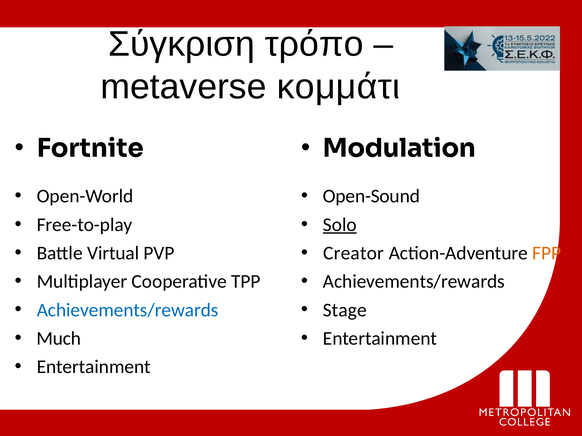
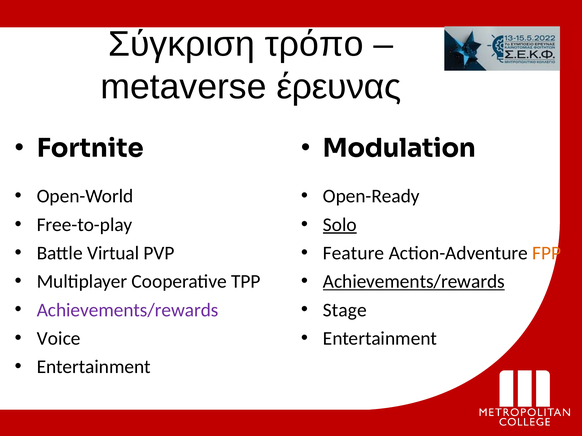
κομμάτι: κομμάτι -> έρευνας (339, 87)
Open-Sound: Open-Sound -> Open-Ready (371, 196)
Creator: Creator -> Feature (354, 253)
Achievements/rewards underline: none -> present (414, 282)
Achievements/rewards colour: blue -> purple (128, 310)
Much: Much -> Voice (59, 339)
